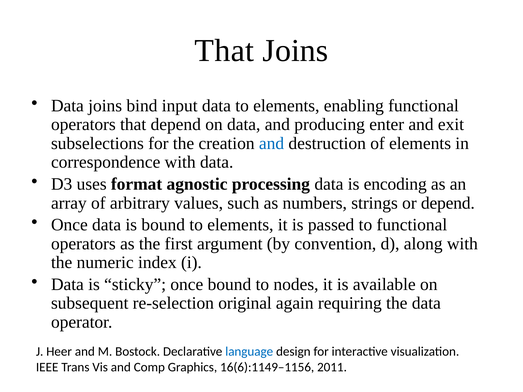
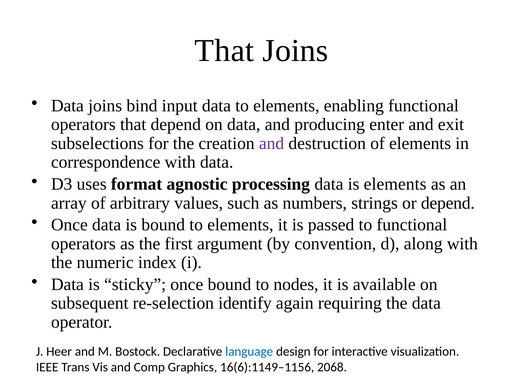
and colour: blue -> purple (272, 143)
is encoding: encoding -> elements (395, 184)
original: original -> identify (245, 303)
2011: 2011 -> 2068 (332, 367)
